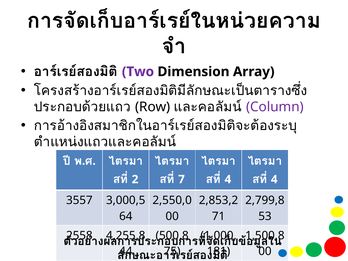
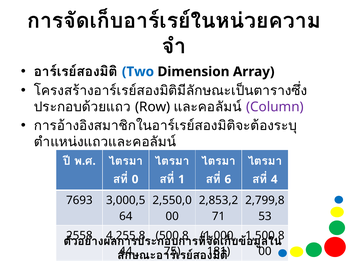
Two colour: purple -> blue (138, 72)
2: 2 -> 0 (135, 179)
7: 7 -> 1 (181, 179)
4: 4 -> 6 (228, 179)
3557: 3557 -> 7693 (79, 200)
